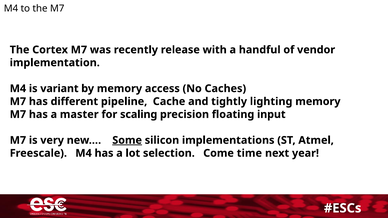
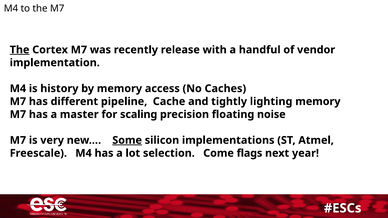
The underline: none -> present (20, 50)
variant: variant -> history (59, 89)
input: input -> noise (271, 115)
time: time -> flags (250, 153)
